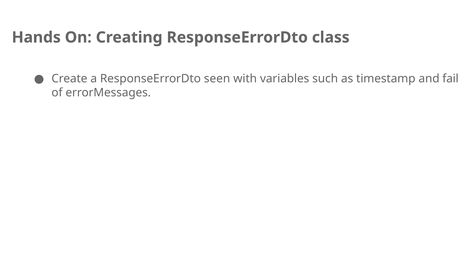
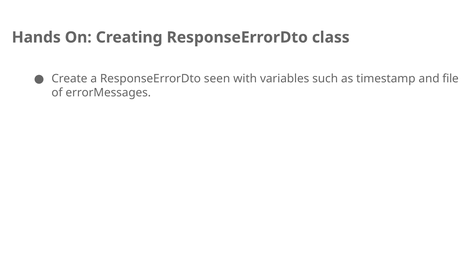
fail: fail -> file (451, 79)
